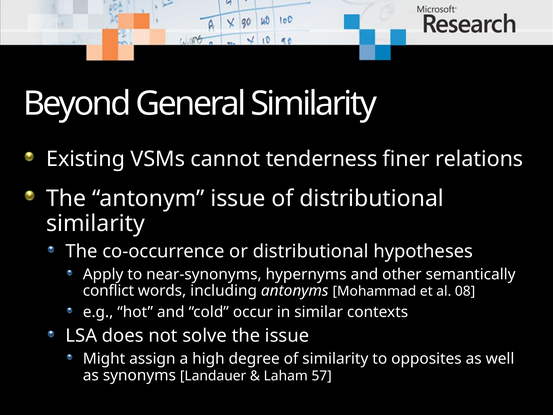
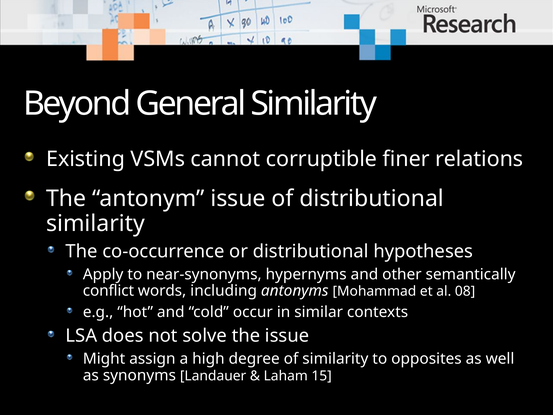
tenderness: tenderness -> corruptible (321, 159)
57: 57 -> 15 (322, 376)
